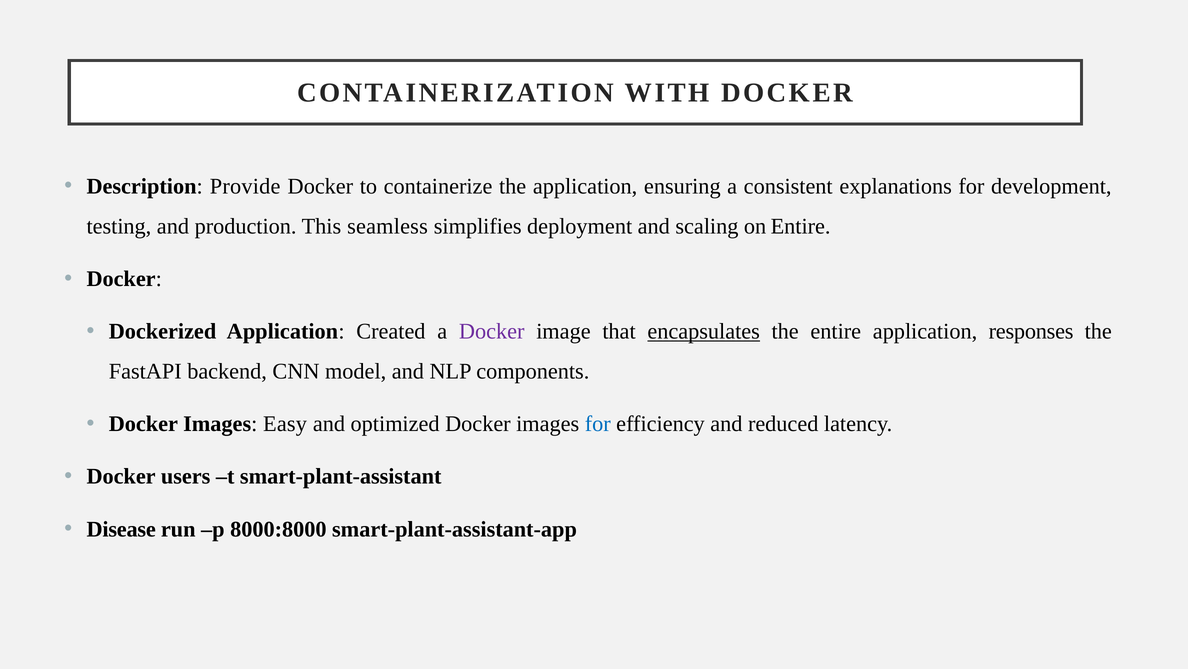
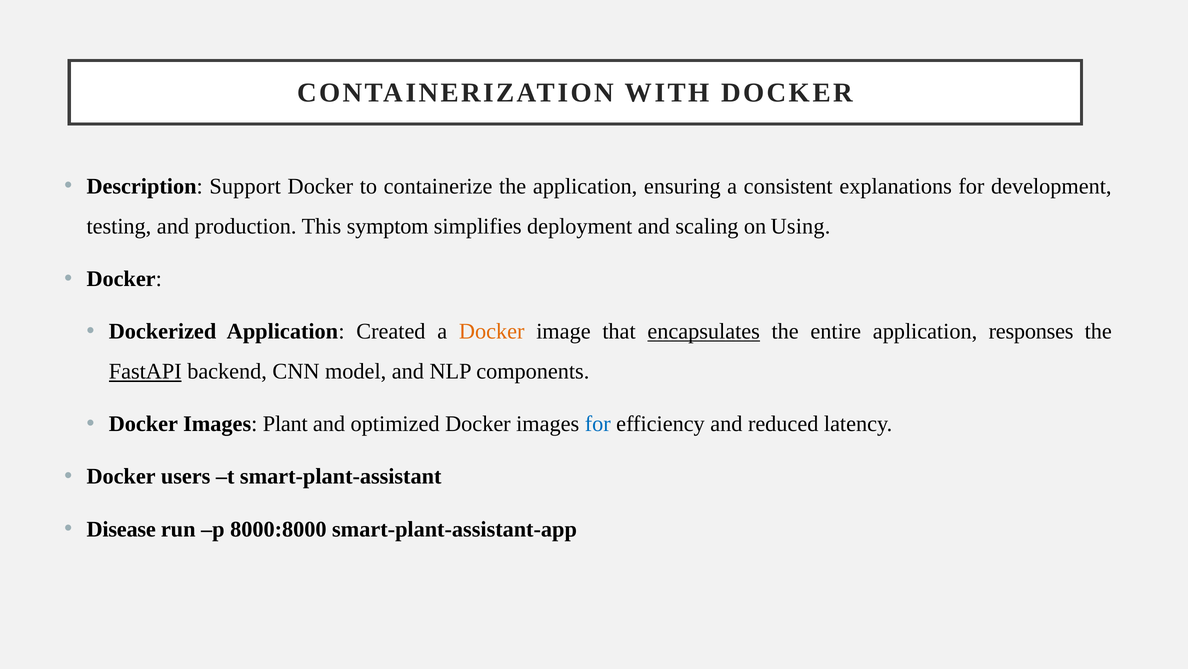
Provide: Provide -> Support (245, 186)
seamless: seamless -> symptom (388, 226)
on Entire: Entire -> Using (800, 226)
Docker colour: purple -> orange (492, 331)
FastAPI underline: none -> present (145, 371)
Easy: Easy -> Plant (285, 424)
